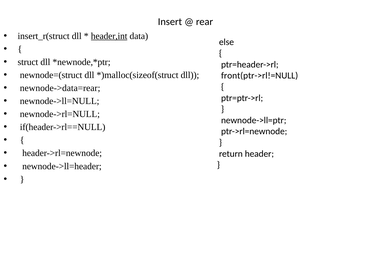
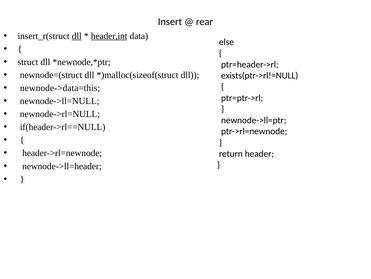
dll underline: none -> present (77, 36)
front(ptr->rl!=NULL: front(ptr->rl!=NULL -> exists(ptr->rl!=NULL (260, 75)
newnode->data=rear: newnode->data=rear -> newnode->data=this (60, 88)
